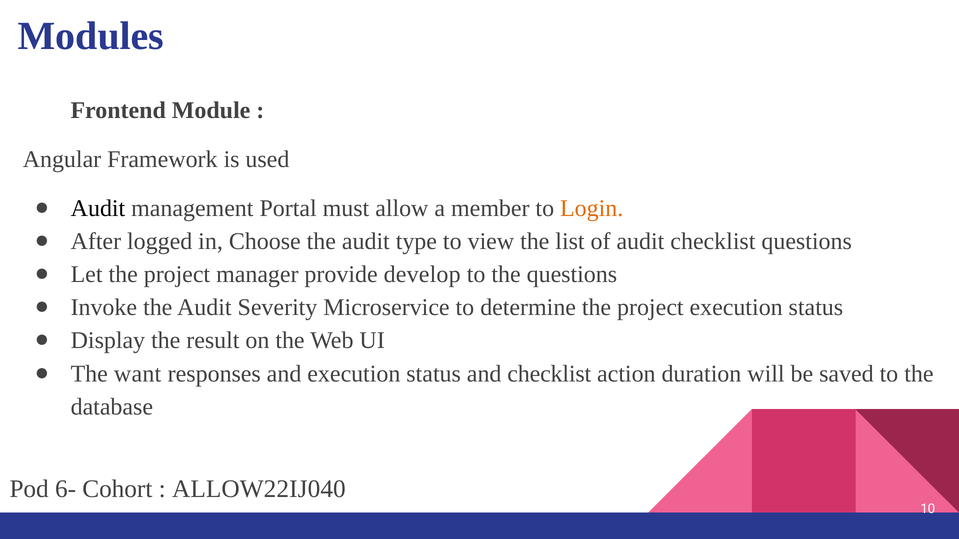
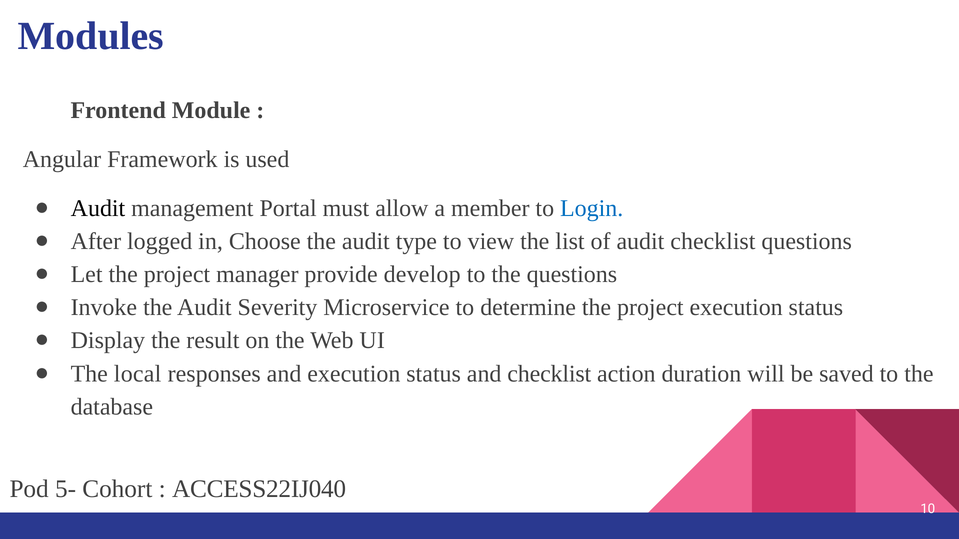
Login colour: orange -> blue (592, 209)
want: want -> local (138, 374)
6-: 6- -> 5- (66, 489)
ALLOW22IJ040: ALLOW22IJ040 -> ACCESS22IJ040 (259, 489)
